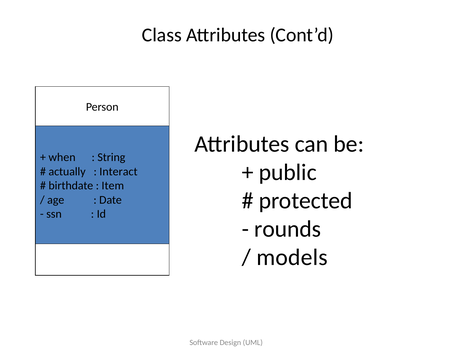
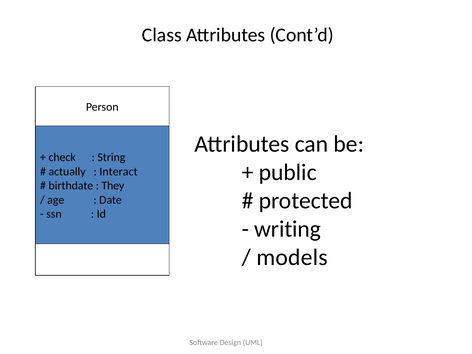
when: when -> check (62, 157)
Item: Item -> They (113, 186)
rounds: rounds -> writing (288, 229)
